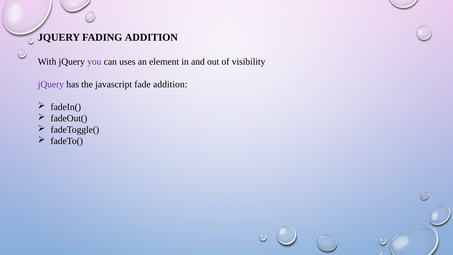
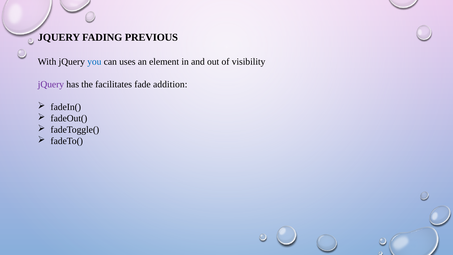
FADING ADDITION: ADDITION -> PREVIOUS (151, 37)
you colour: purple -> blue (94, 62)
javascript: javascript -> facilitates (114, 84)
